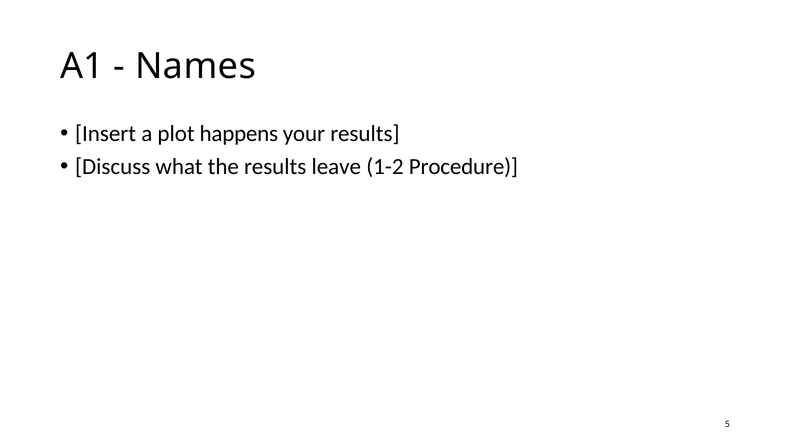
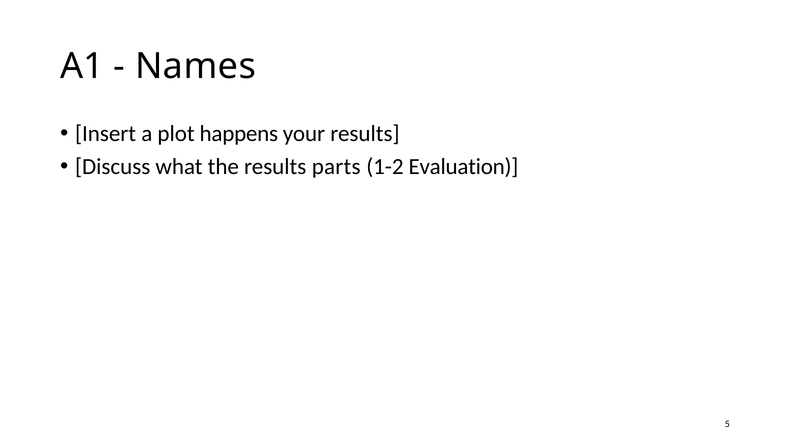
leave: leave -> parts (336, 167)
Procedure: Procedure -> Evaluation (463, 167)
